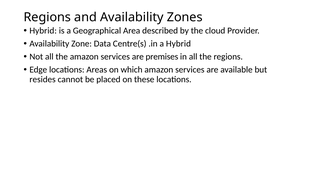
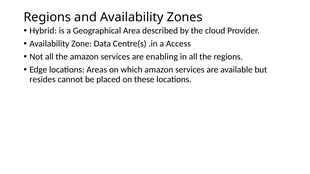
a Hybrid: Hybrid -> Access (178, 44)
premises: premises -> enabling (162, 57)
